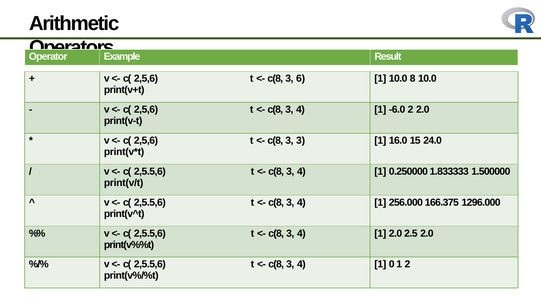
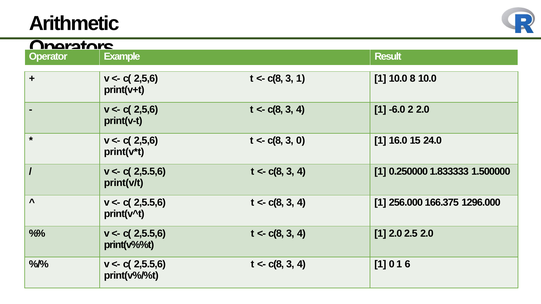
3 6: 6 -> 1 (301, 79)
3 3: 3 -> 0 (301, 141)
1 2: 2 -> 6 (408, 265)
